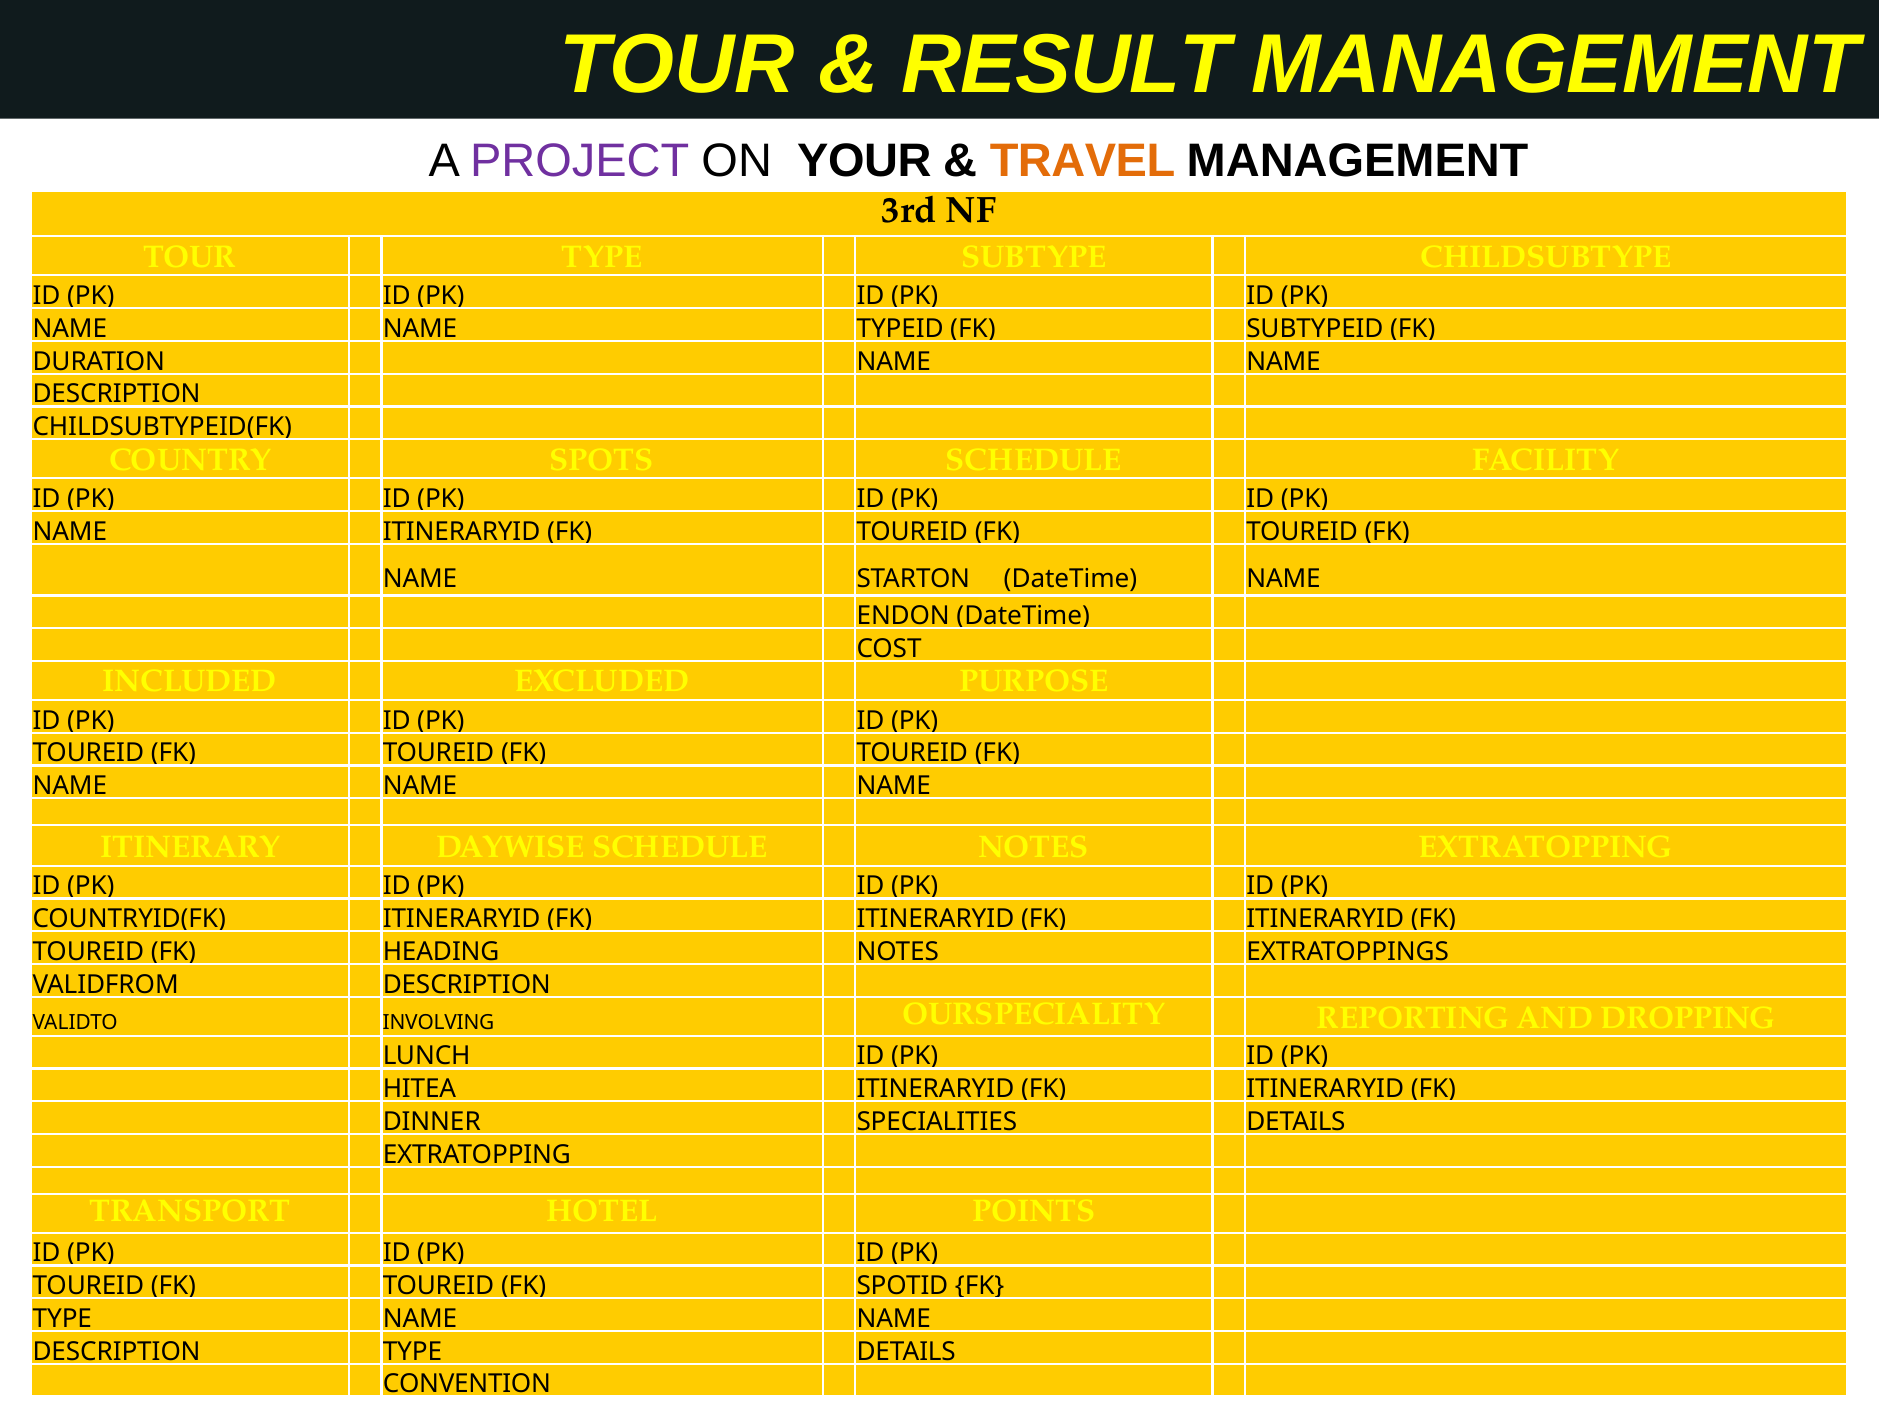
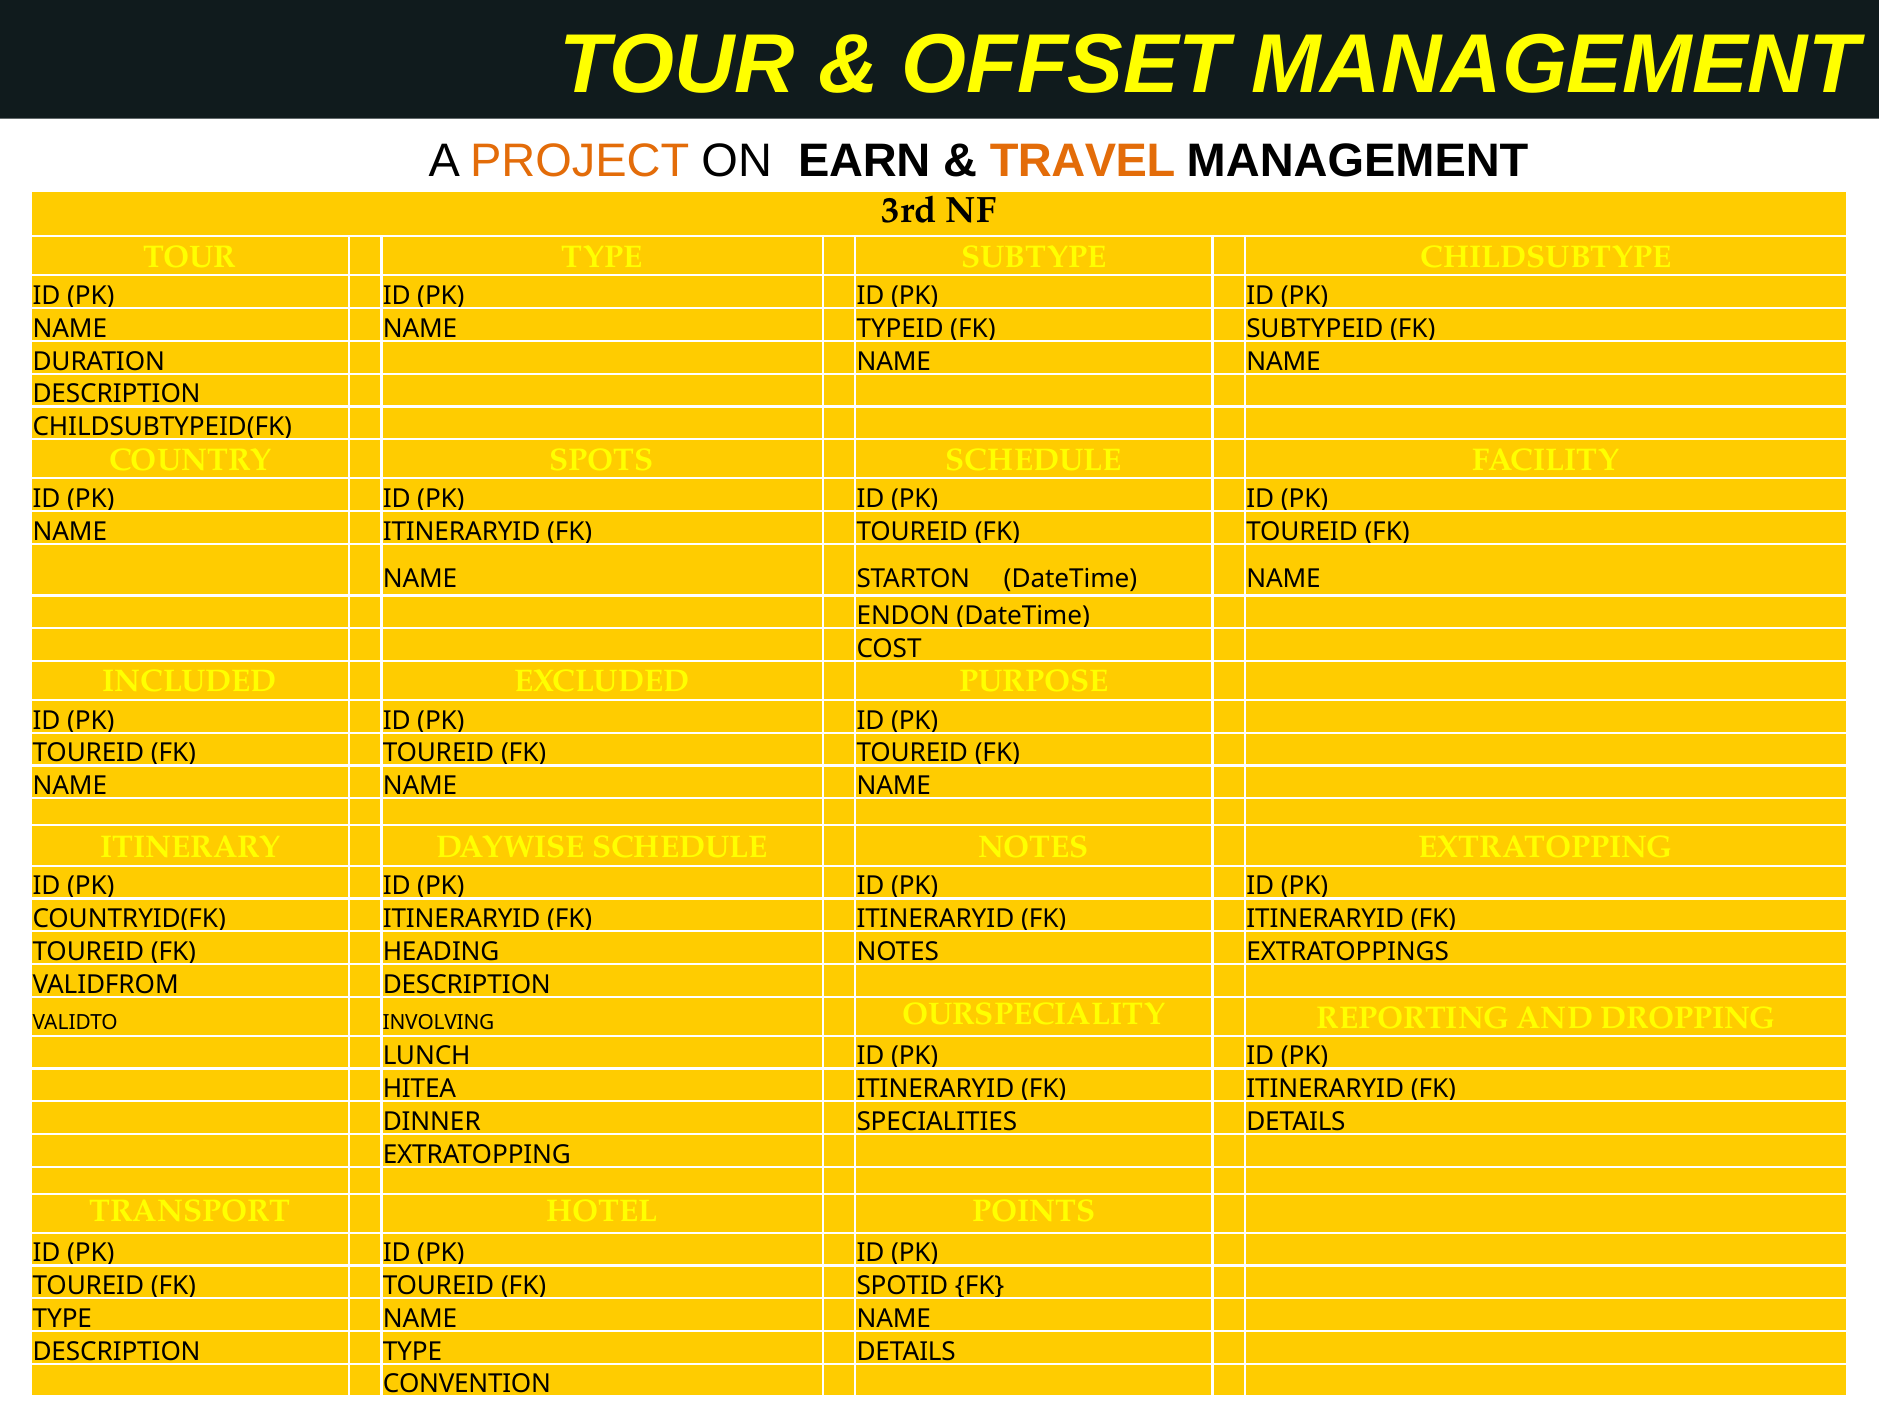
RESULT: RESULT -> OFFSET (1066, 65)
PROJECT colour: purple -> orange (580, 161)
YOUR: YOUR -> EARN (864, 161)
